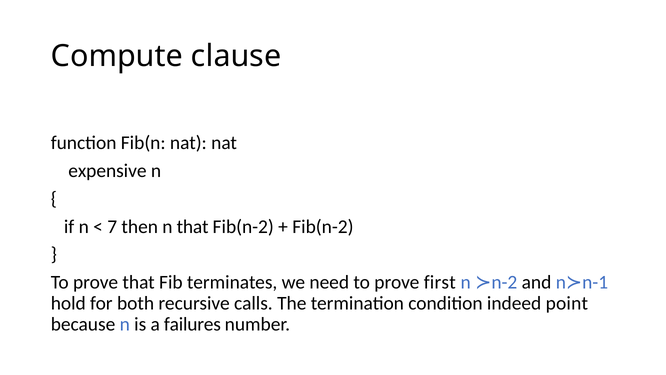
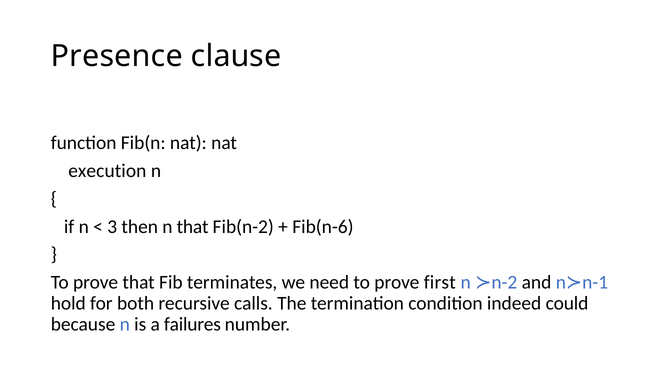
Compute: Compute -> Presence (117, 56)
expensive: expensive -> execution (107, 171)
7: 7 -> 3 (112, 226)
Fib(n-2: Fib(n-2 -> Fib(n-6 (323, 226)
point: point -> could (567, 303)
